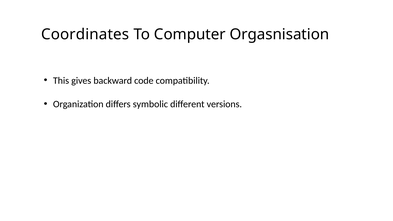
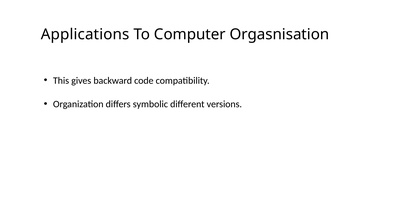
Coordinates: Coordinates -> Applications (85, 34)
